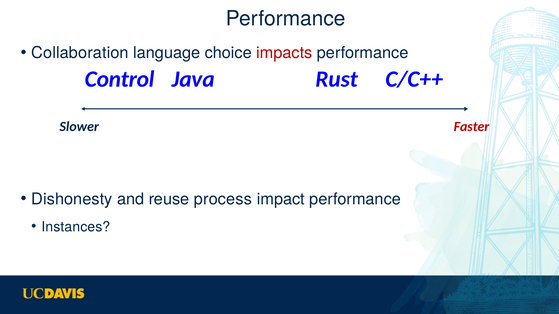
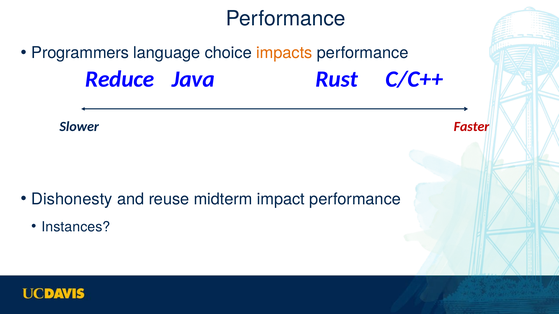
Collaboration: Collaboration -> Programmers (80, 53)
impacts colour: red -> orange (284, 53)
Control: Control -> Reduce (120, 79)
process: process -> midterm (223, 199)
